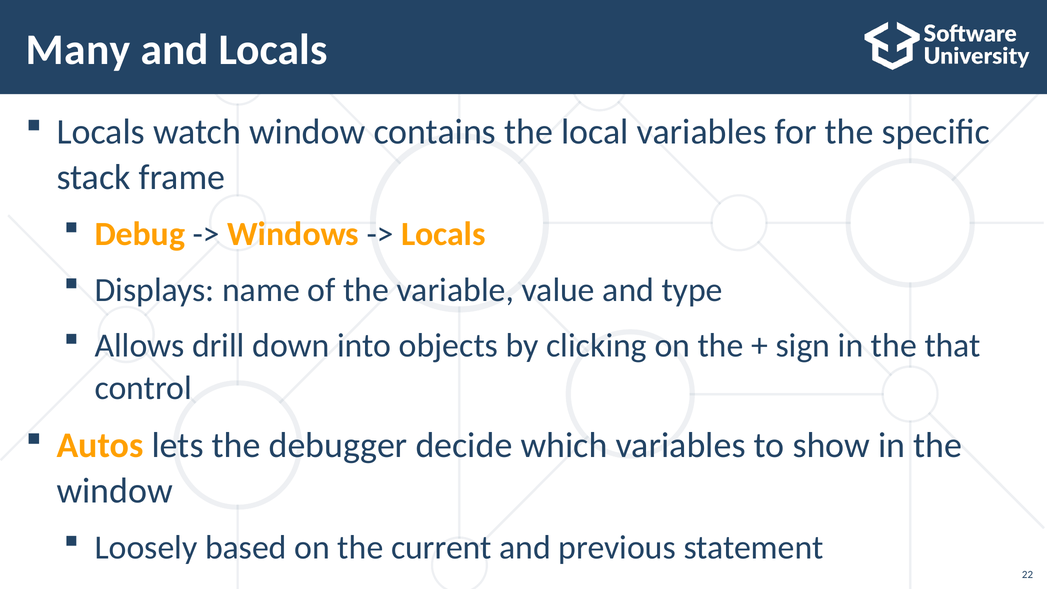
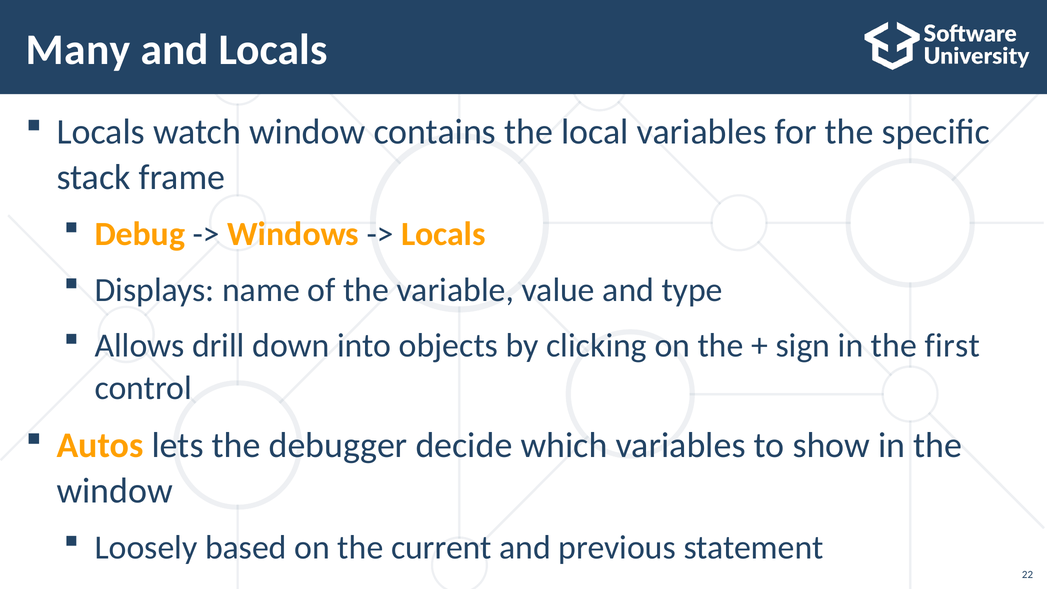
that: that -> first (952, 346)
